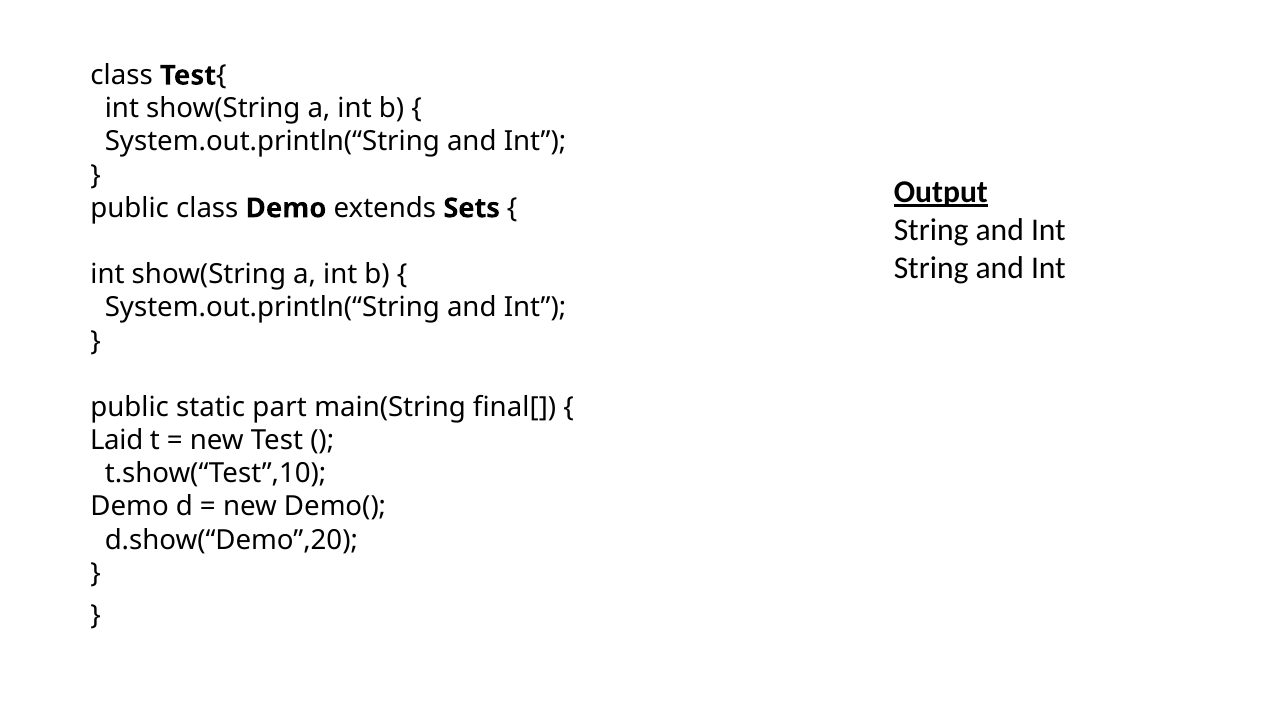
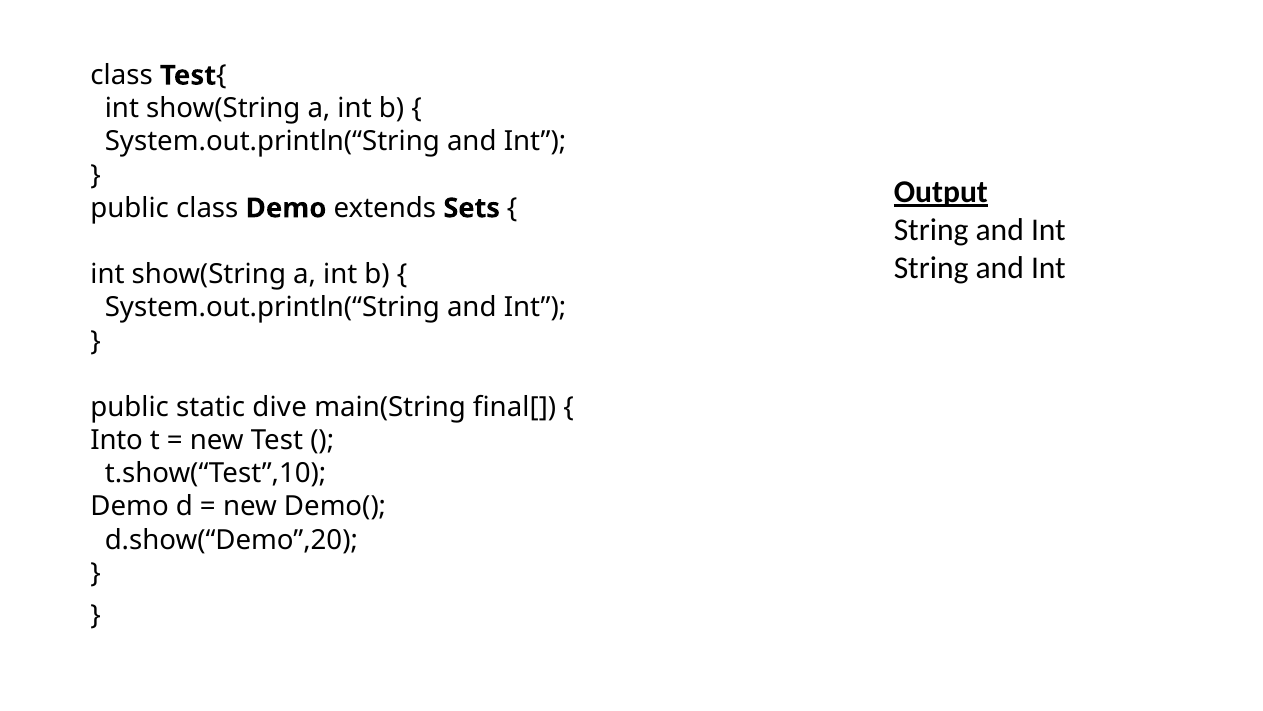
part: part -> dive (280, 407)
Laid: Laid -> Into (117, 440)
